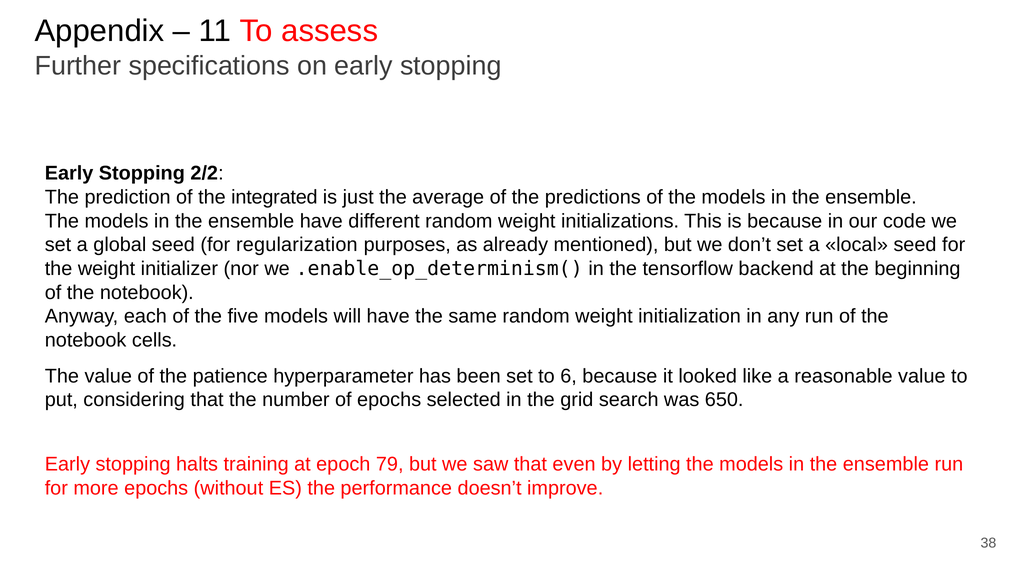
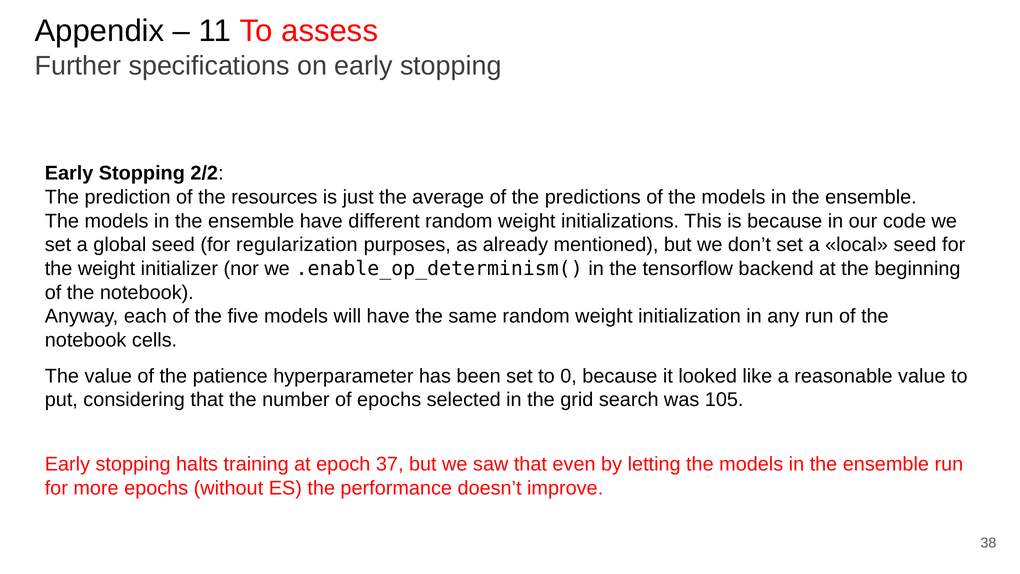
integrated: integrated -> resources (274, 197)
6: 6 -> 0 (569, 376)
650: 650 -> 105 (724, 400)
79: 79 -> 37 (390, 464)
